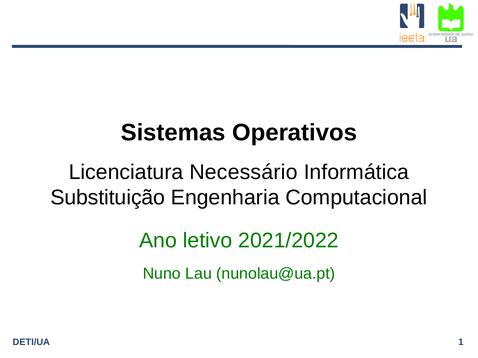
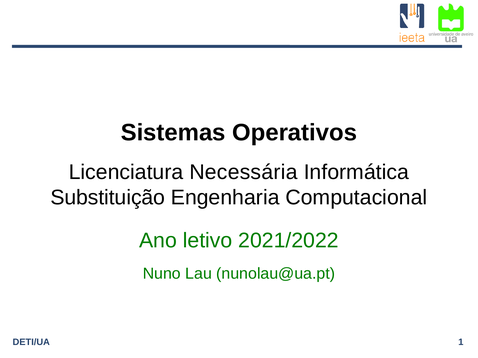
Necessário: Necessário -> Necessária (243, 172)
